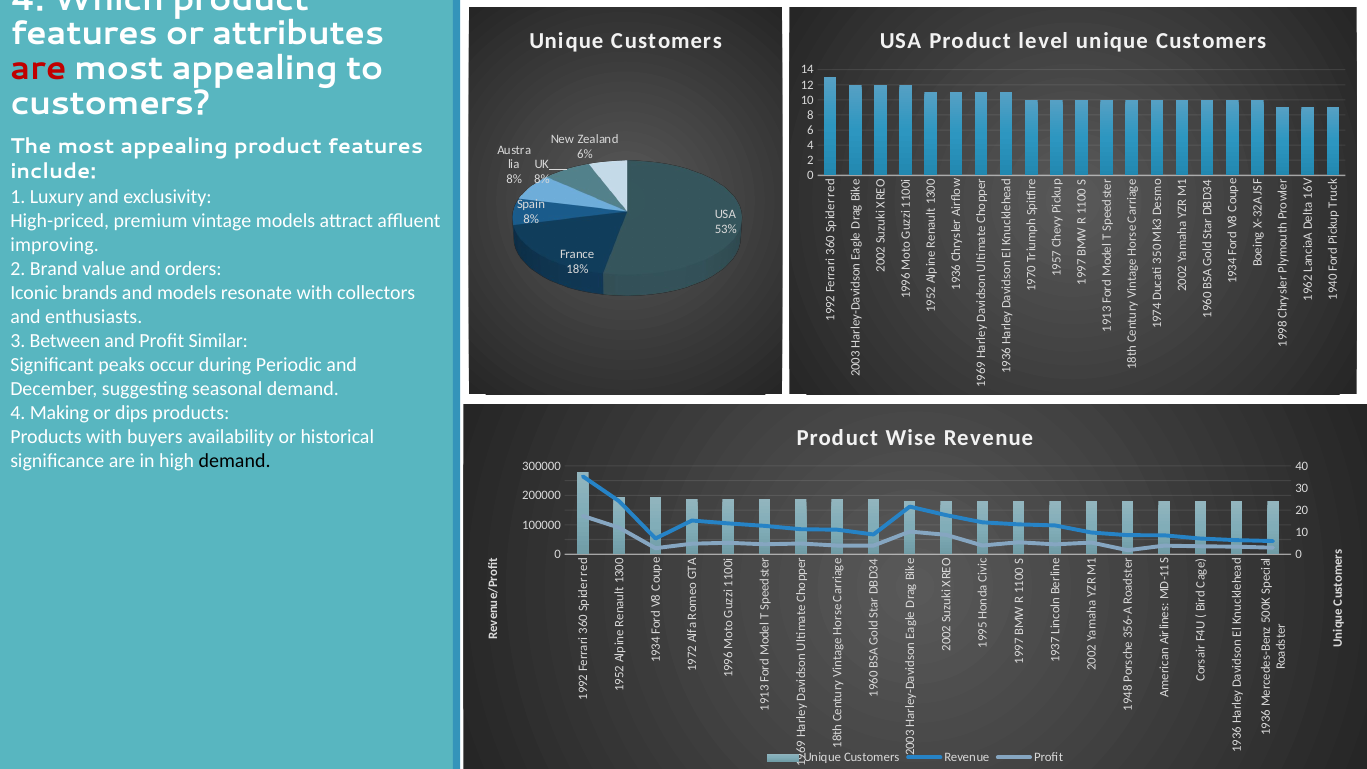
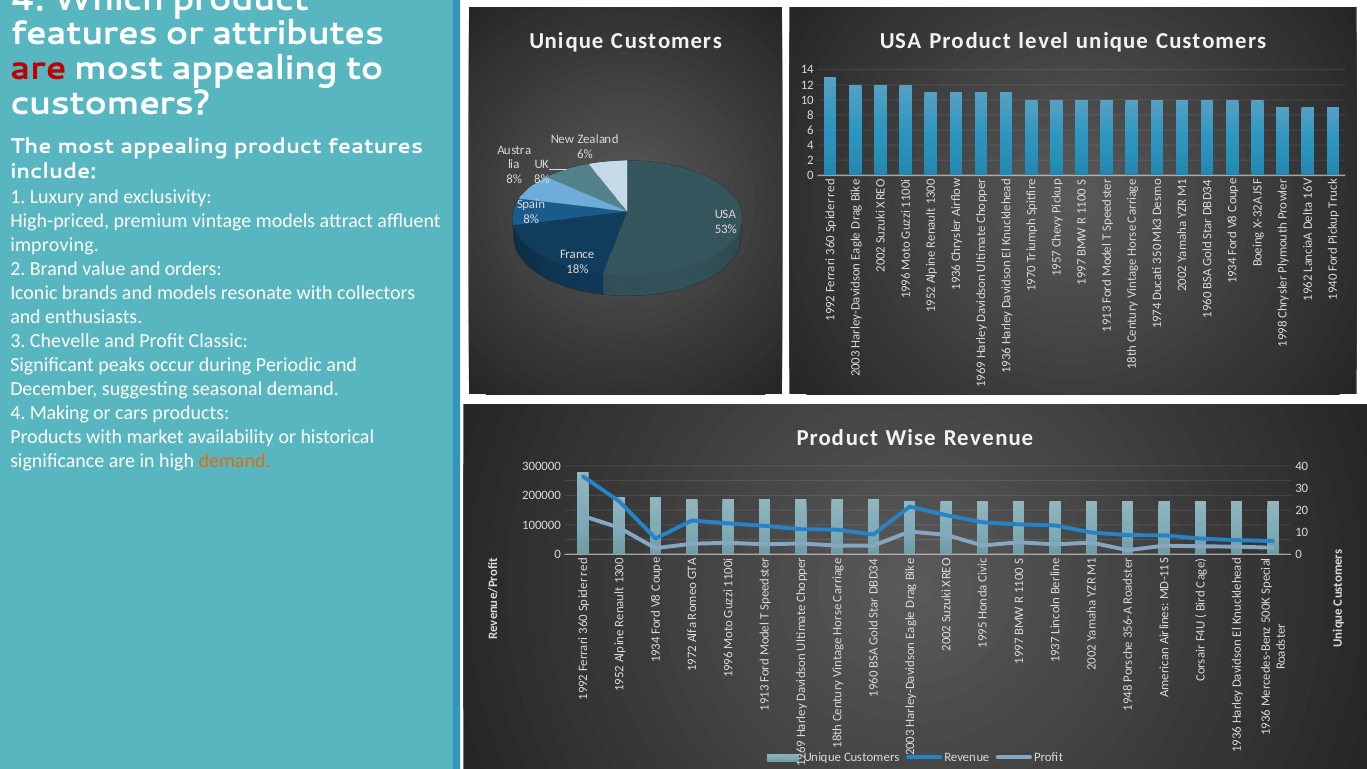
Between: Between -> Chevelle (65, 341)
Similar: Similar -> Classic (218, 341)
dips: dips -> cars (132, 412)
buyers: buyers -> market (155, 436)
demand colour: black -> orange (235, 460)
